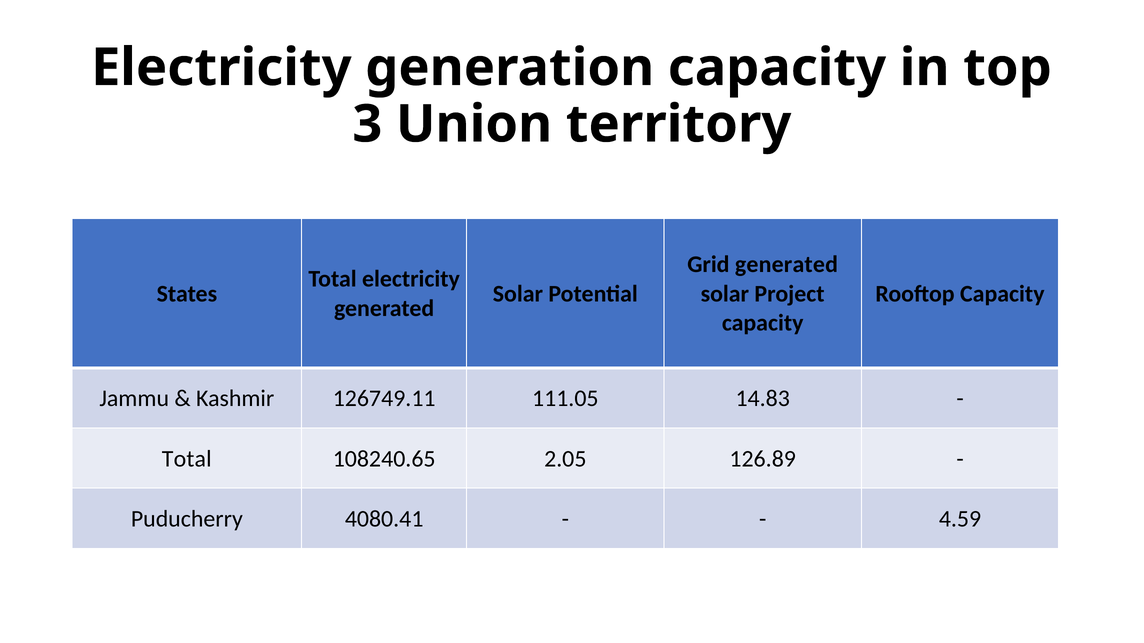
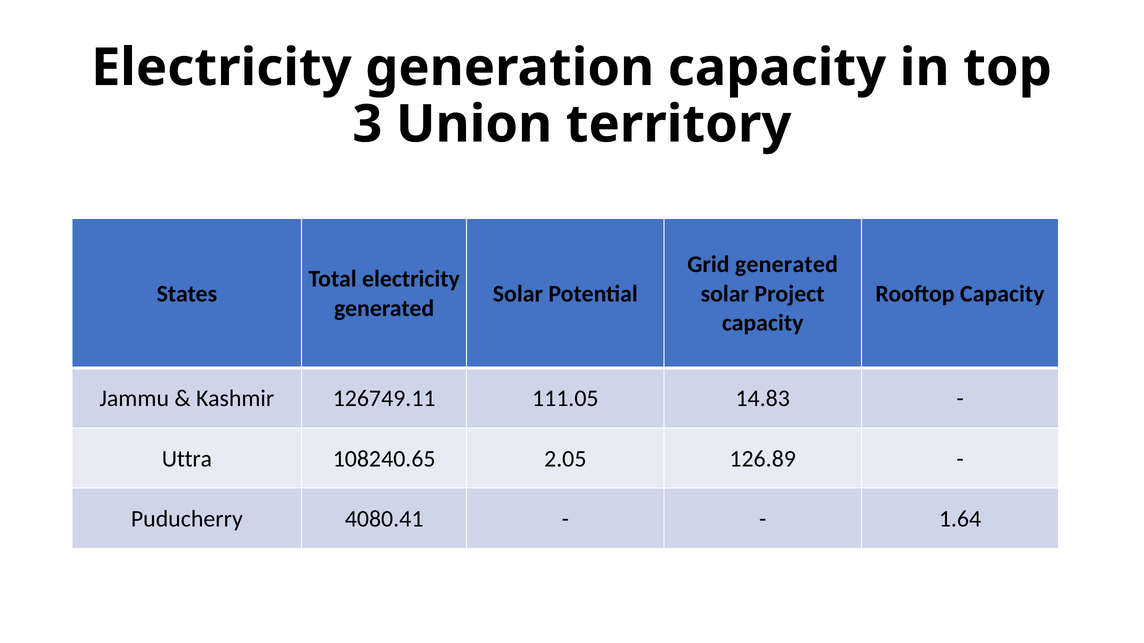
Total: Total -> Uttra (187, 459)
4.59: 4.59 -> 1.64 (960, 519)
